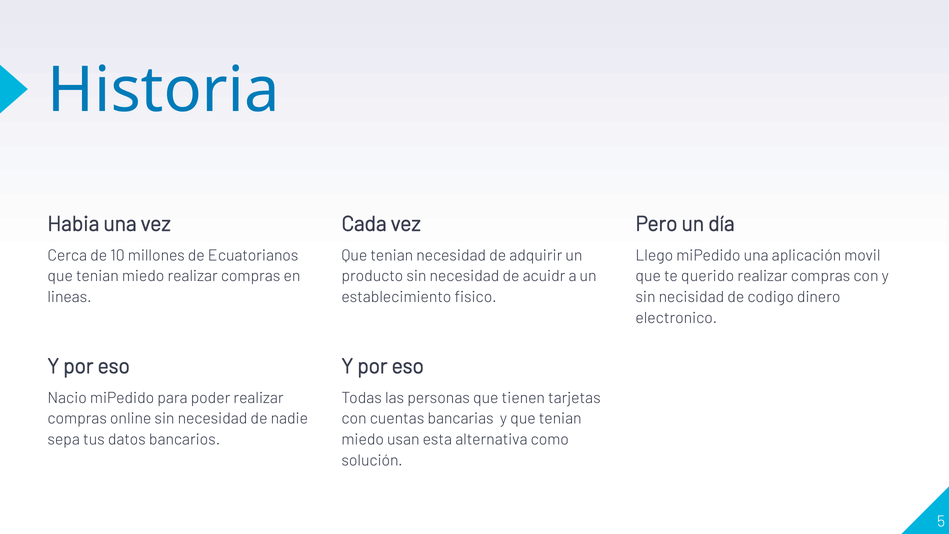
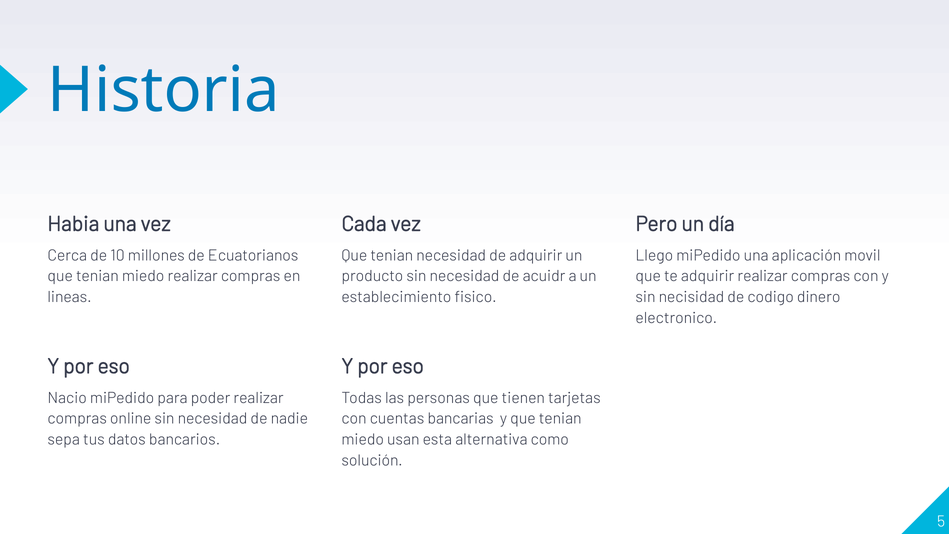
te querido: querido -> adquirir (708, 276)
